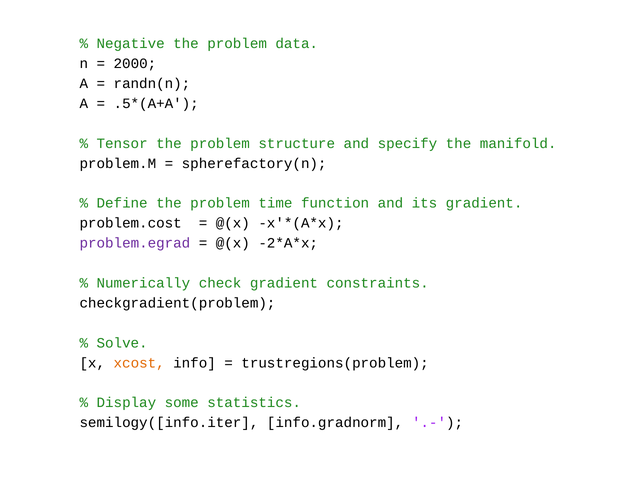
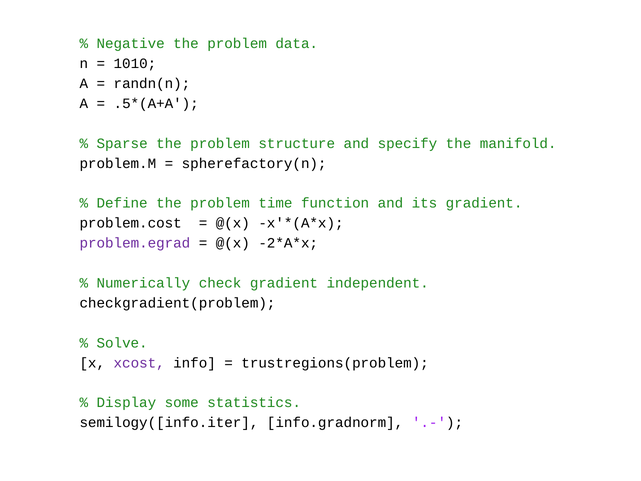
2000: 2000 -> 1010 (135, 64)
Tensor: Tensor -> Sparse (122, 143)
constraints: constraints -> independent (378, 283)
xcost colour: orange -> purple (139, 363)
